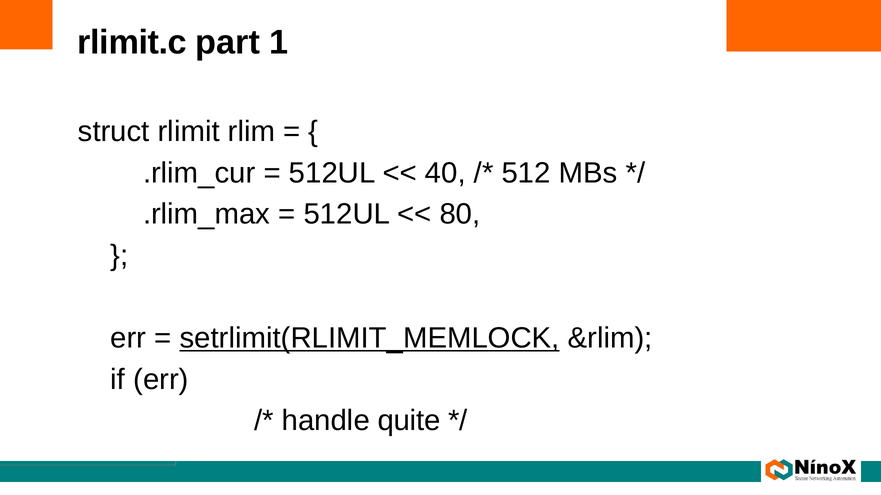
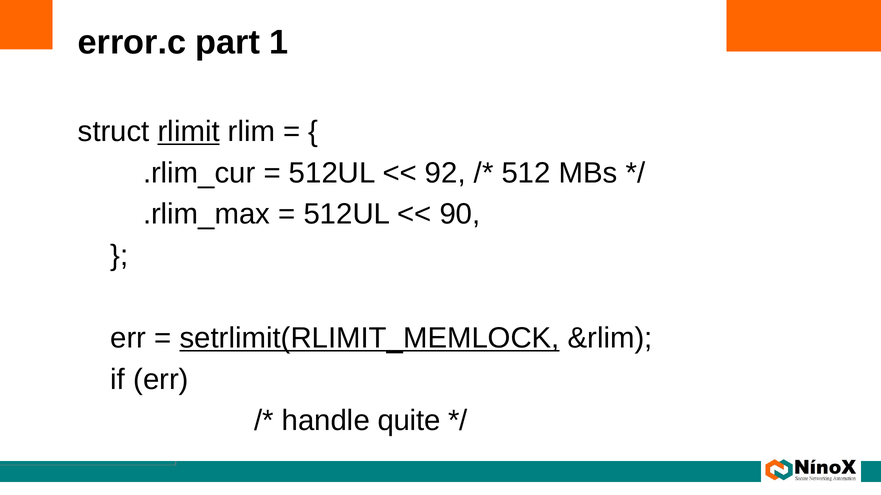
rlimit.c: rlimit.c -> error.c (132, 42)
rlimit underline: none -> present (189, 132)
40: 40 -> 92 (445, 173)
80: 80 -> 90 (460, 215)
